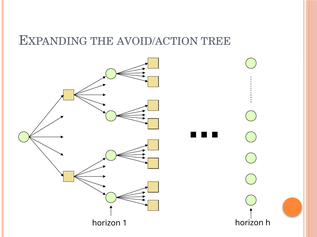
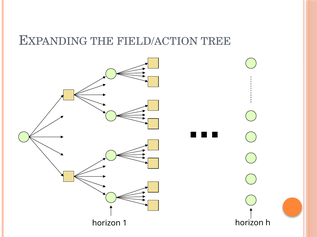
AVOID/ACTION: AVOID/ACTION -> FIELD/ACTION (157, 41)
